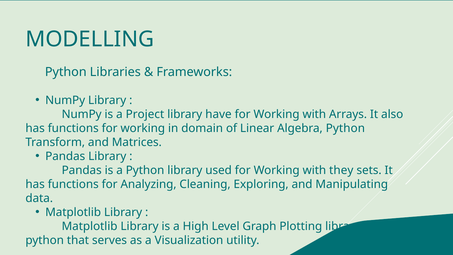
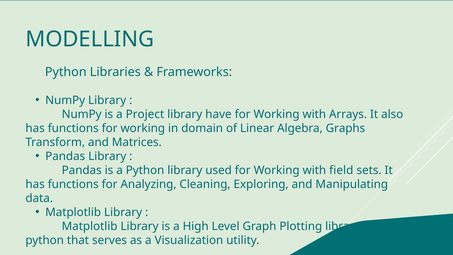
Algebra Python: Python -> Graphs (345, 128)
they: they -> field (341, 170)
